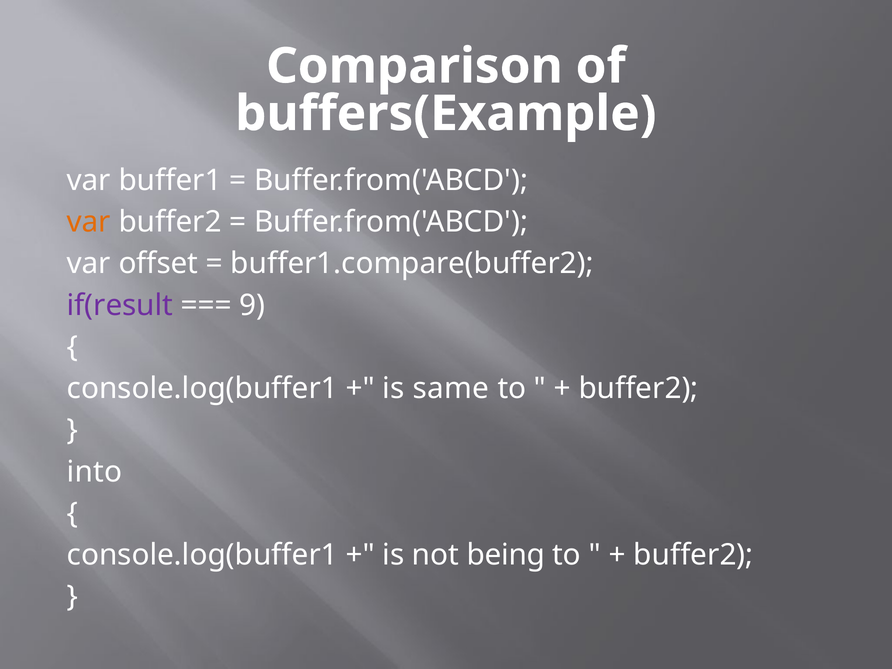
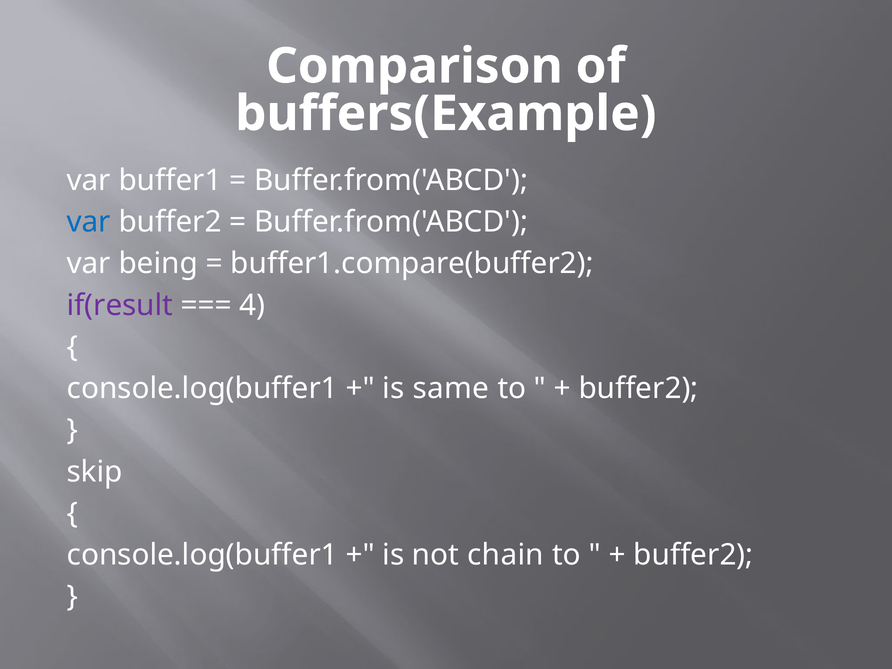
var colour: orange -> blue (89, 222)
offset: offset -> being (158, 264)
9: 9 -> 4 (252, 305)
into: into -> skip (95, 472)
being: being -> chain (506, 555)
